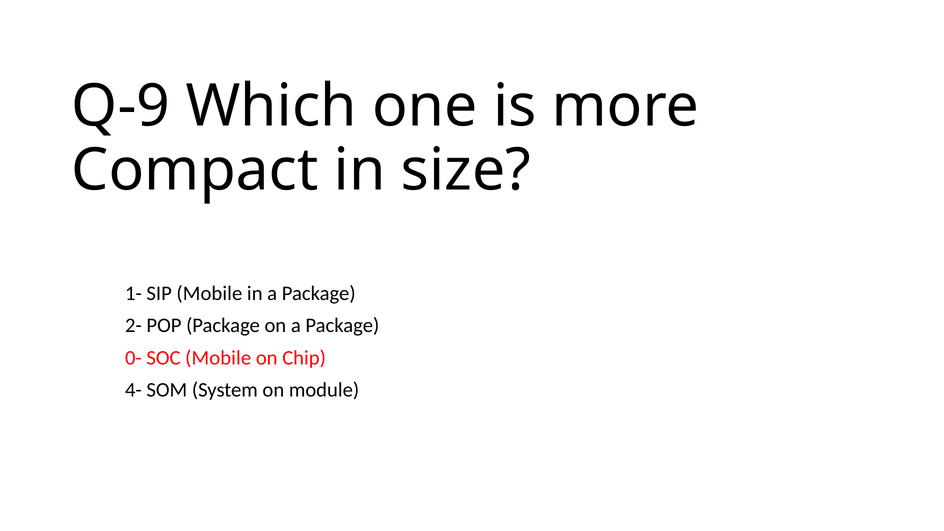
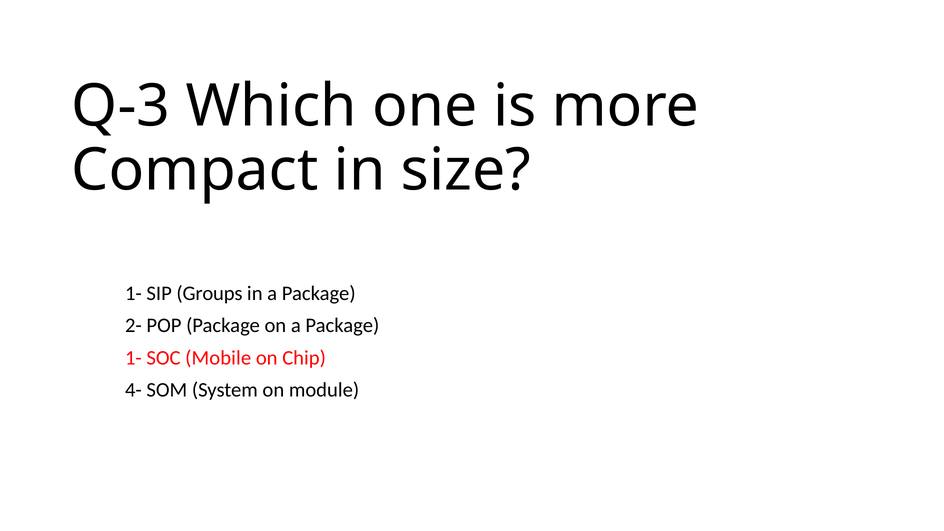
Q-9: Q-9 -> Q-3 (121, 106)
SIP Mobile: Mobile -> Groups (209, 293)
0-: 0- -> 1- (133, 358)
